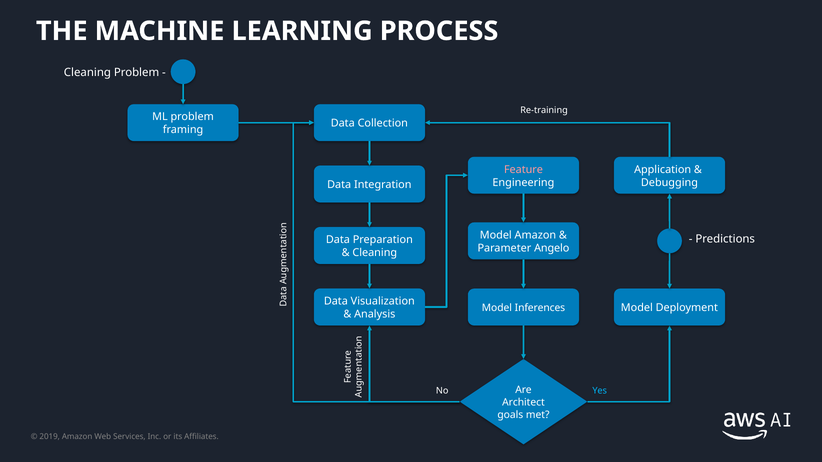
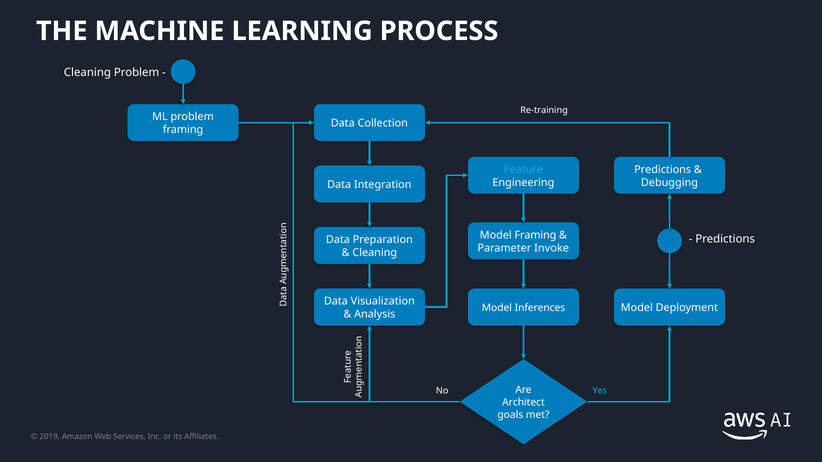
Feature colour: pink -> light blue (523, 170)
Application: Application -> Predictions (663, 170)
Model Amazon: Amazon -> Framing (535, 235)
Angelo: Angelo -> Invoke (552, 248)
